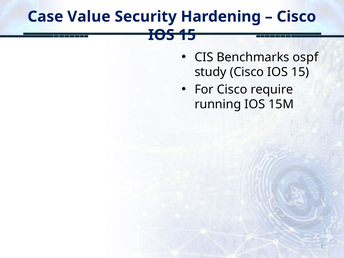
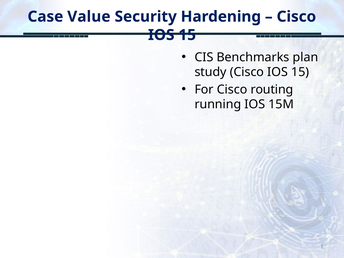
ospf: ospf -> plan (305, 57)
require: require -> routing (272, 89)
